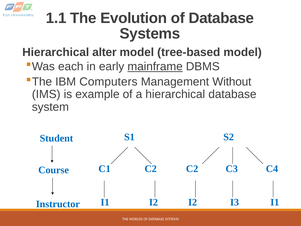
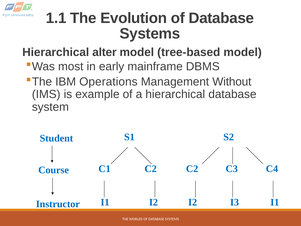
each: each -> most (71, 66)
mainframe underline: present -> none (155, 66)
Computers: Computers -> Operations (108, 82)
